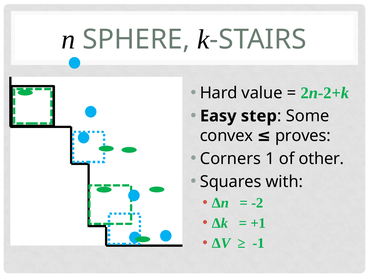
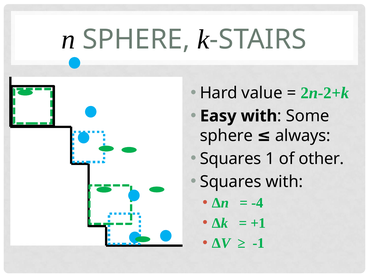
Easy step: step -> with (259, 116)
convex: convex -> sphere (226, 136)
proves: proves -> always (303, 136)
Corners: Corners -> Squares (231, 159)
-2: -2 -> -4 (257, 203)
